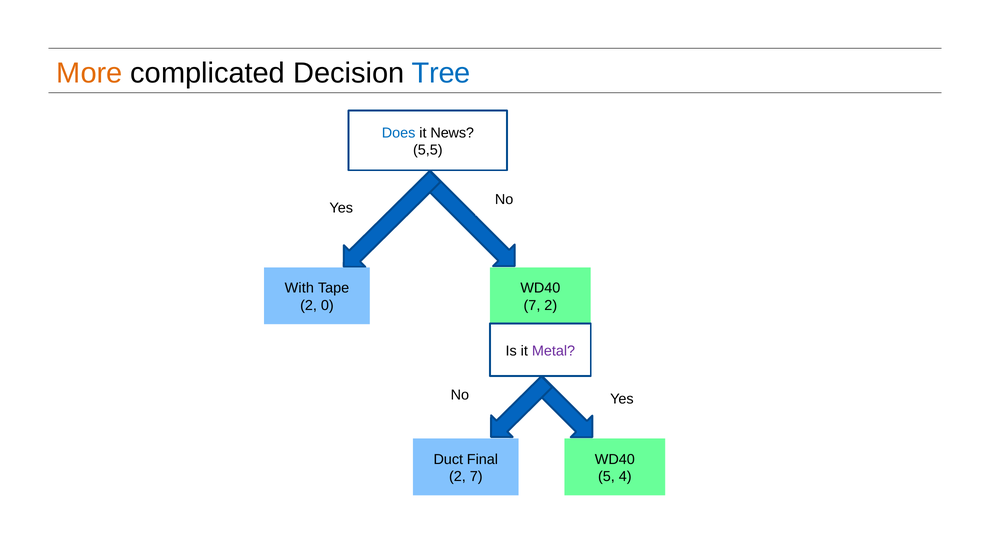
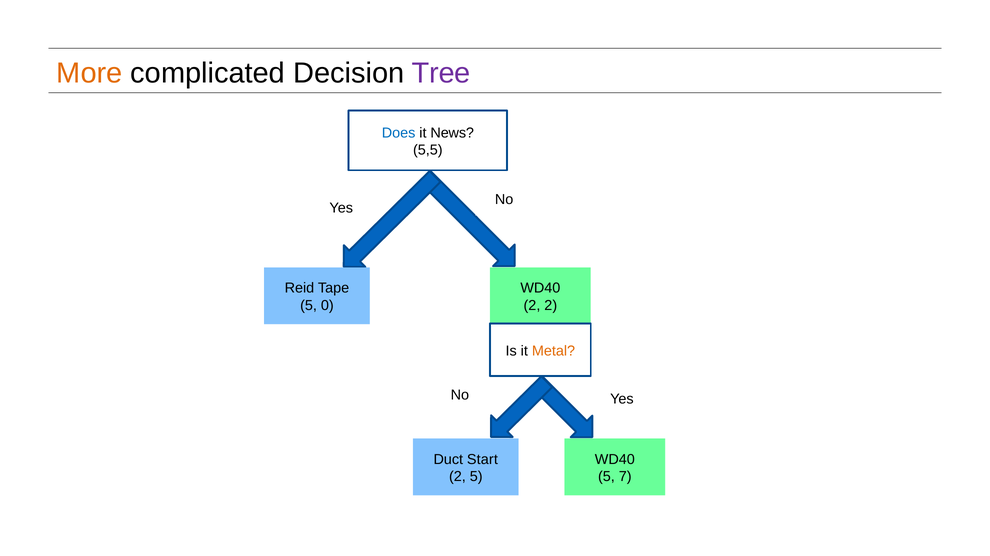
Tree colour: blue -> purple (441, 73)
With: With -> Reid (299, 288)
2: 2 -> 5 (309, 305)
7: 7 -> 2 (532, 305)
Metal colour: purple -> orange (554, 351)
Final: Final -> Start (482, 459)
2 7: 7 -> 5 (476, 476)
4: 4 -> 7 (625, 476)
